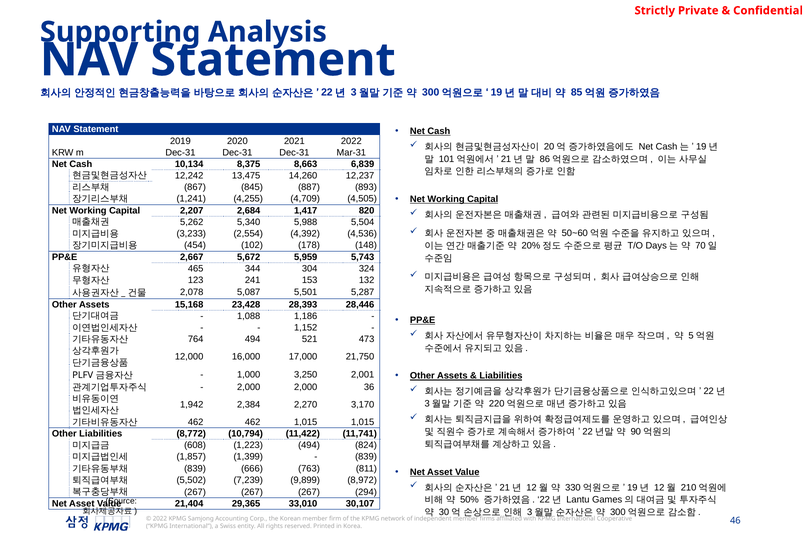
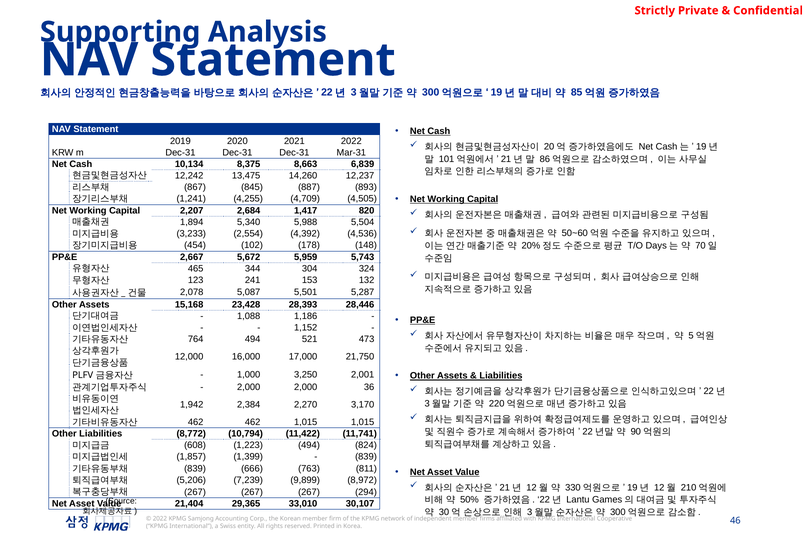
5,262: 5,262 -> 1,894 (192, 222)
5,502: 5,502 -> 5,206 (191, 481)
